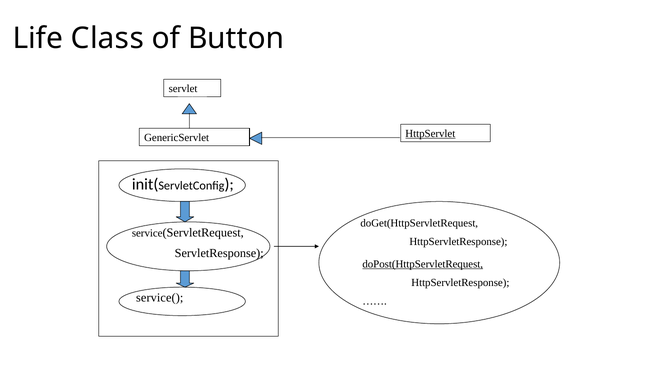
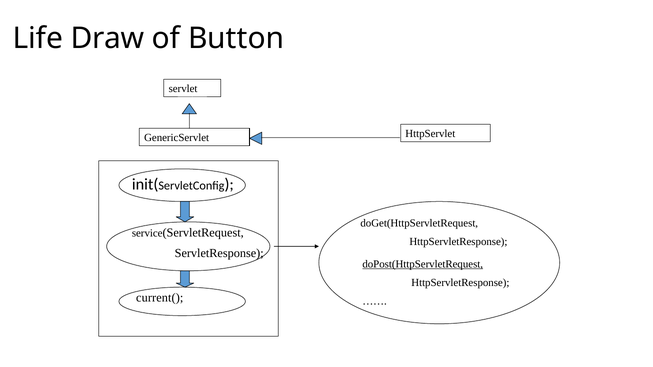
Class: Class -> Draw (108, 38)
HttpServlet underline: present -> none (430, 134)
service(: service( -> current( (160, 298)
